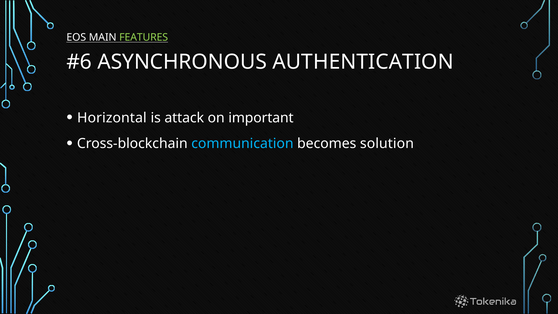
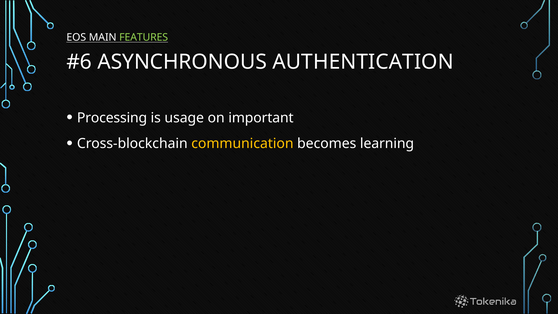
Horizontal: Horizontal -> Processing (112, 118)
attack: attack -> usage (184, 118)
communication colour: light blue -> yellow (242, 144)
solution: solution -> learning (387, 144)
